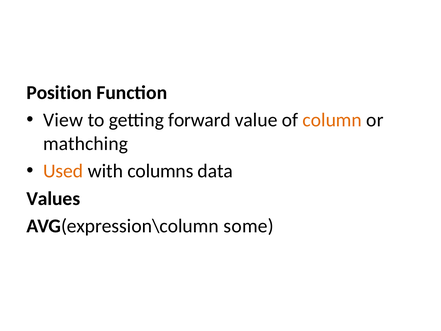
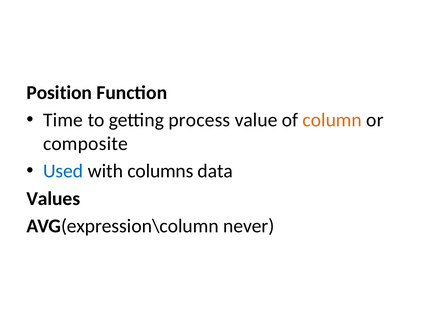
View: View -> Time (63, 120)
forward: forward -> process (199, 120)
mathching: mathching -> composite (85, 143)
Used colour: orange -> blue (63, 171)
some: some -> never (249, 226)
